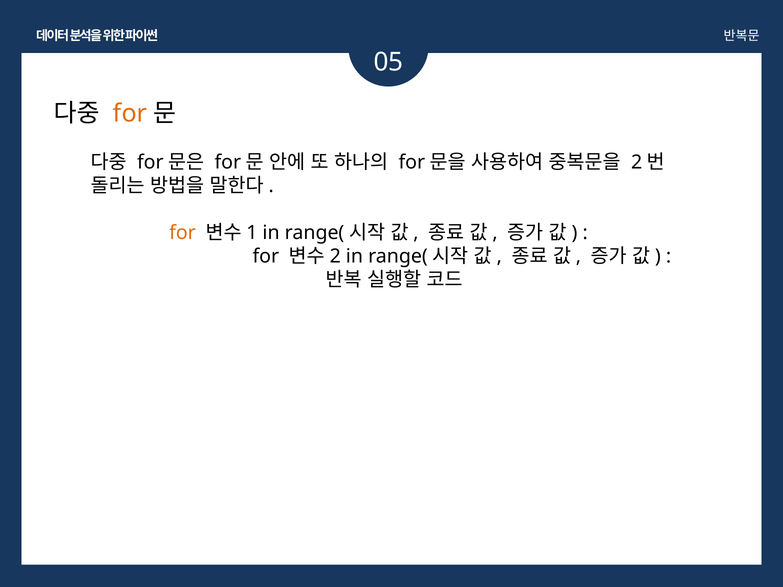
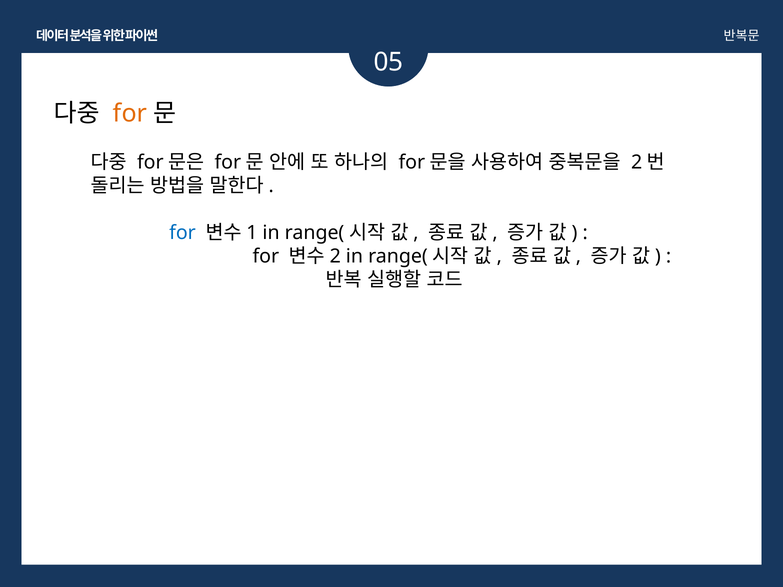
for colour: orange -> blue (182, 233)
